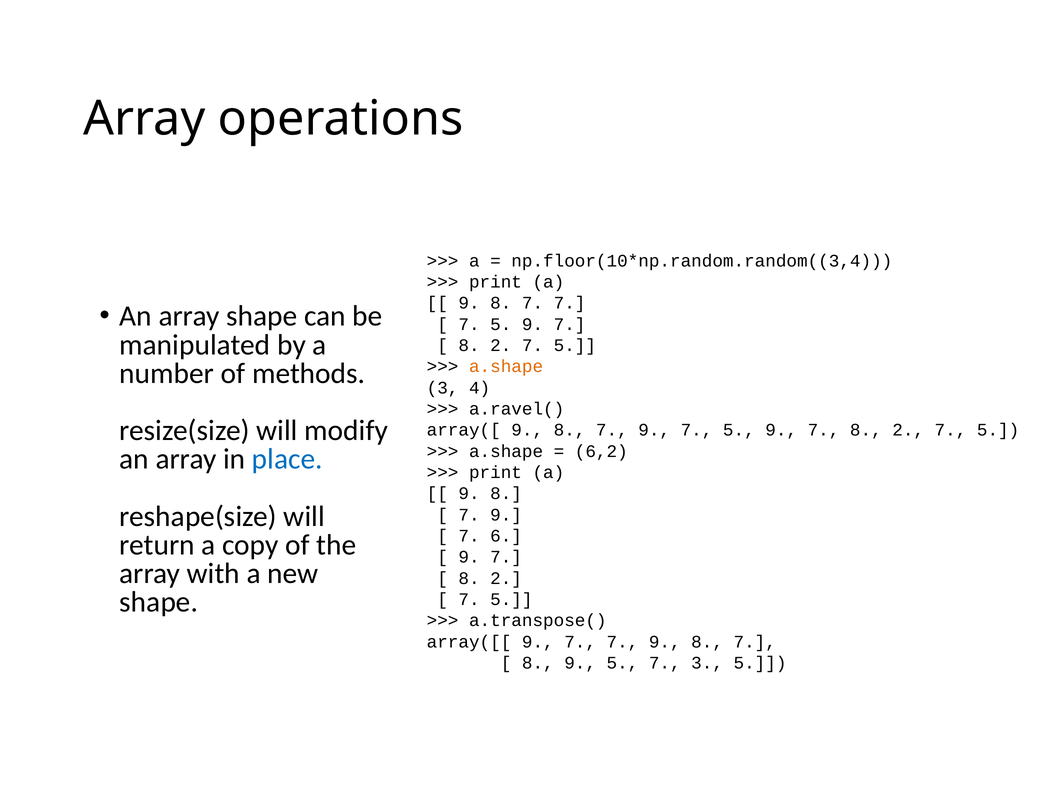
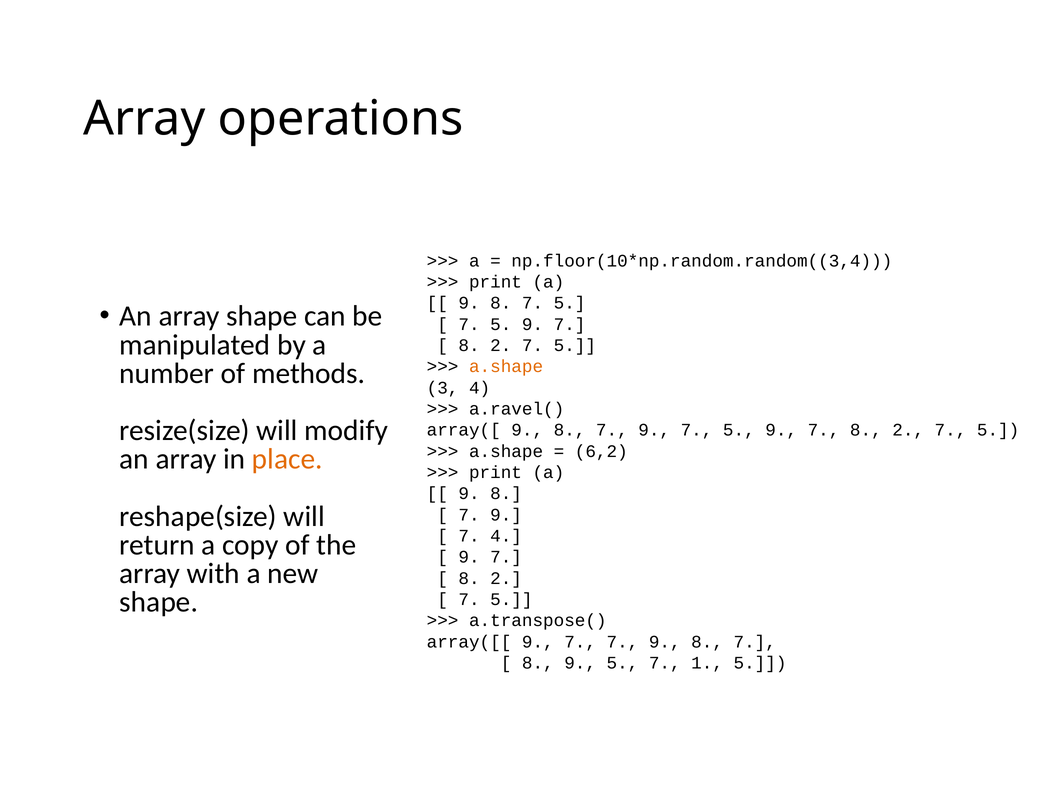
8 7 7: 7 -> 5 (570, 303)
place colour: blue -> orange (287, 459)
7 6: 6 -> 4 (506, 536)
7 3: 3 -> 1 (707, 663)
